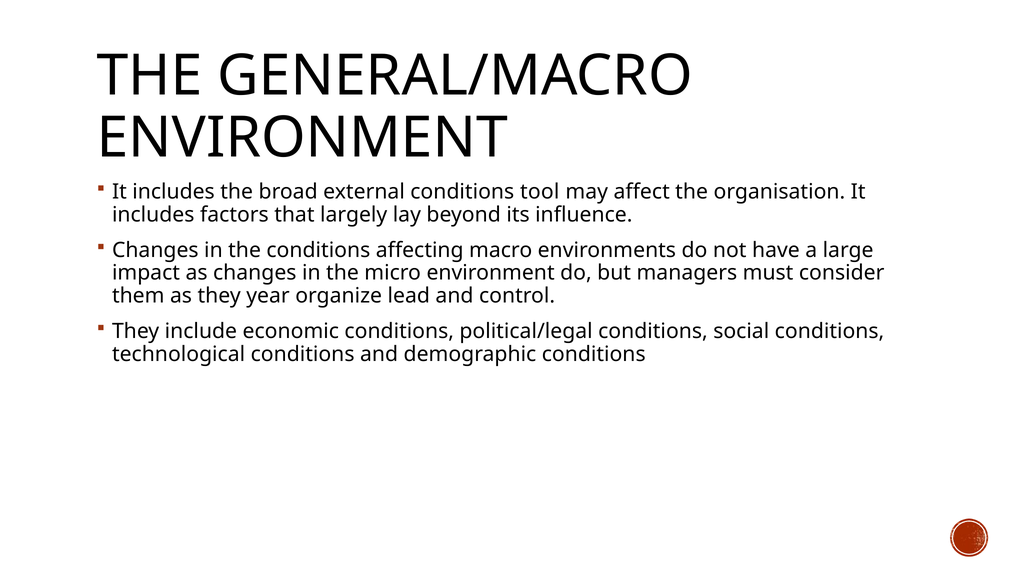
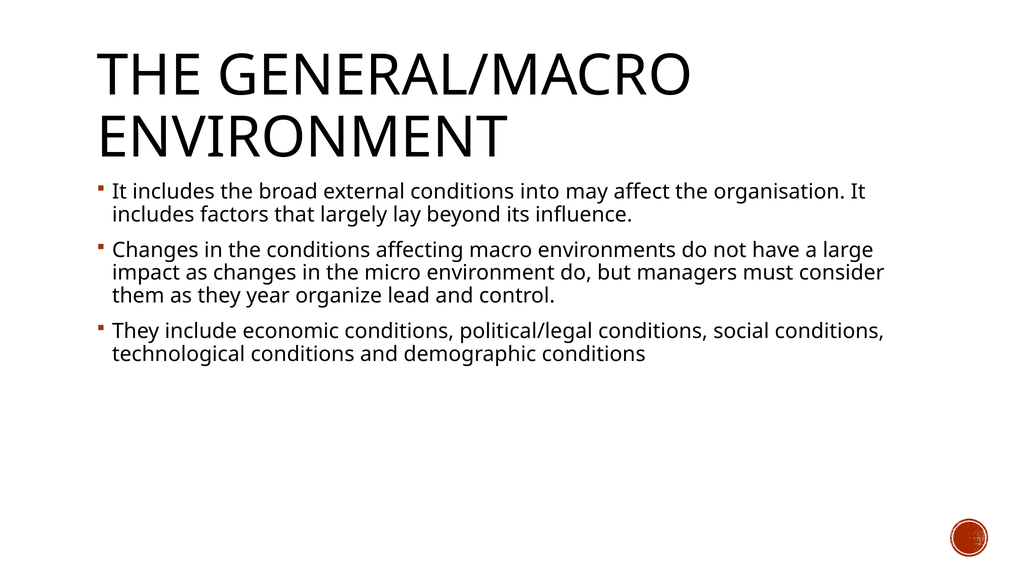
tool: tool -> into (540, 192)
